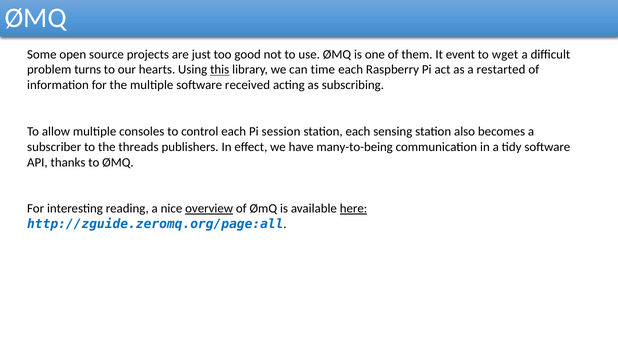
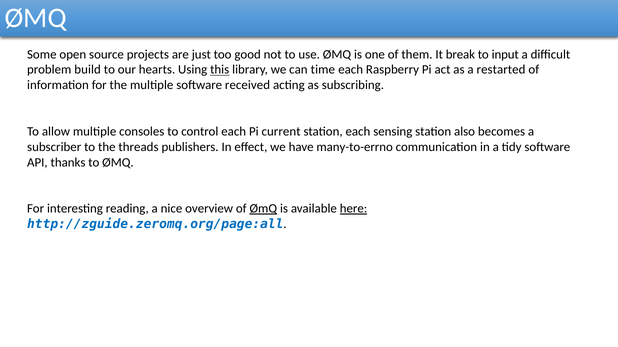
event: event -> break (460, 54)
wget: wget -> input (505, 54)
turns: turns -> build (88, 70)
session: session -> current (281, 132)
many-to-being: many-to-being -> many-to-errno (355, 147)
overview underline: present -> none (209, 209)
ØmQ underline: none -> present (263, 209)
